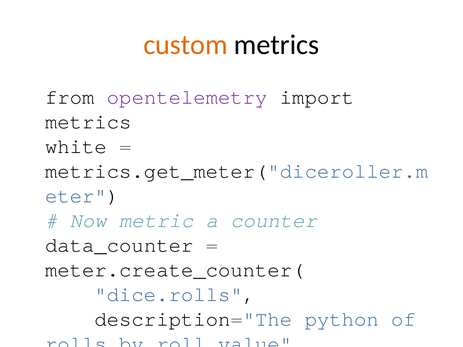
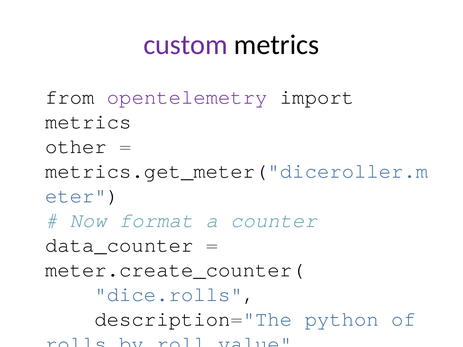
custom colour: orange -> purple (186, 45)
white: white -> other (76, 147)
metric: metric -> format (156, 221)
